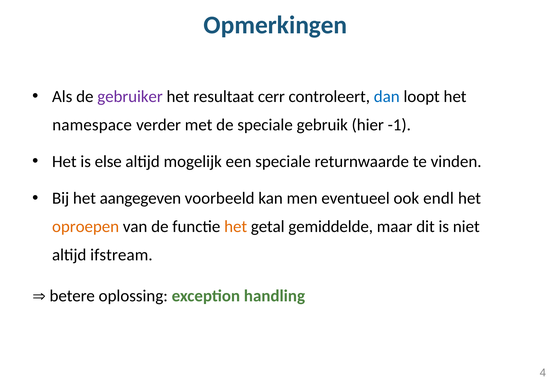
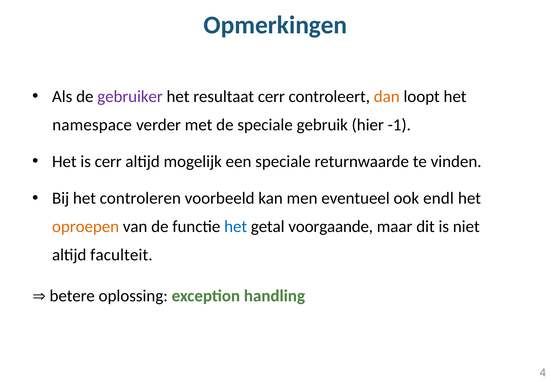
dan colour: blue -> orange (387, 96)
is else: else -> cerr (108, 161)
aangegeven: aangegeven -> controleren (140, 198)
het colour: orange -> blue (236, 226)
gemiddelde: gemiddelde -> voorgaande (331, 226)
ifstream: ifstream -> faculteit (121, 255)
